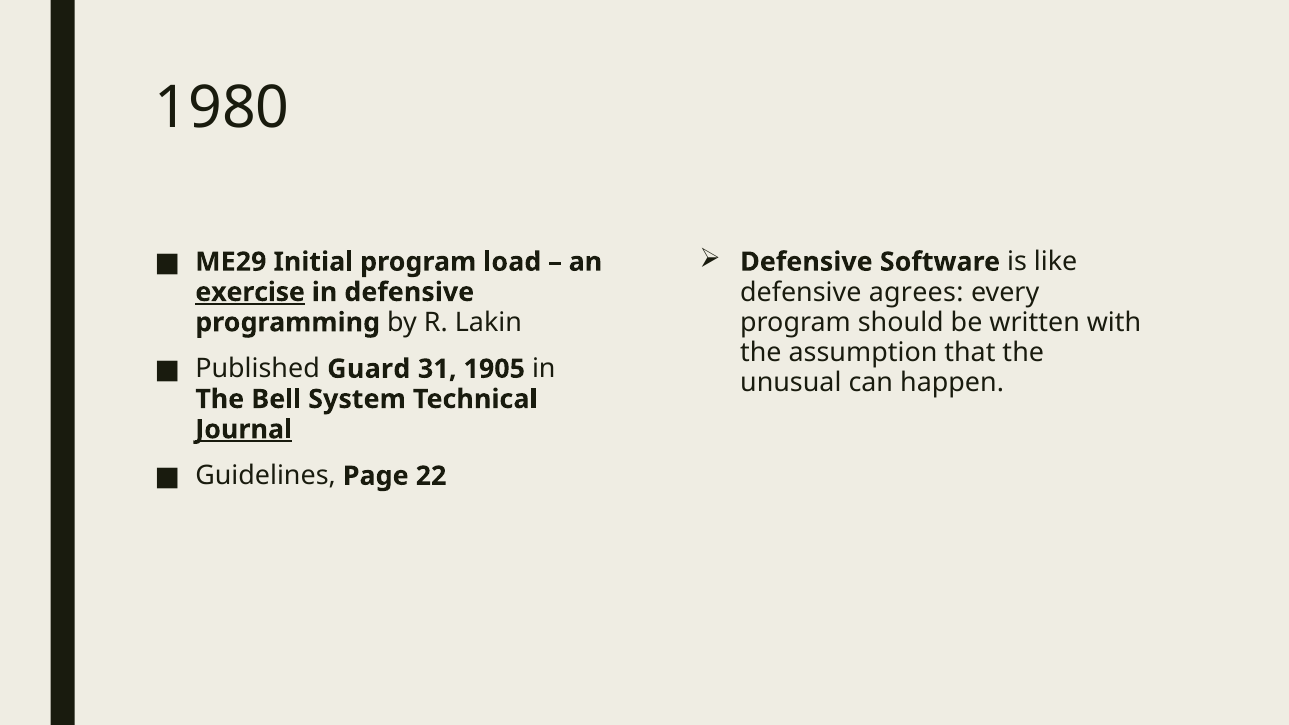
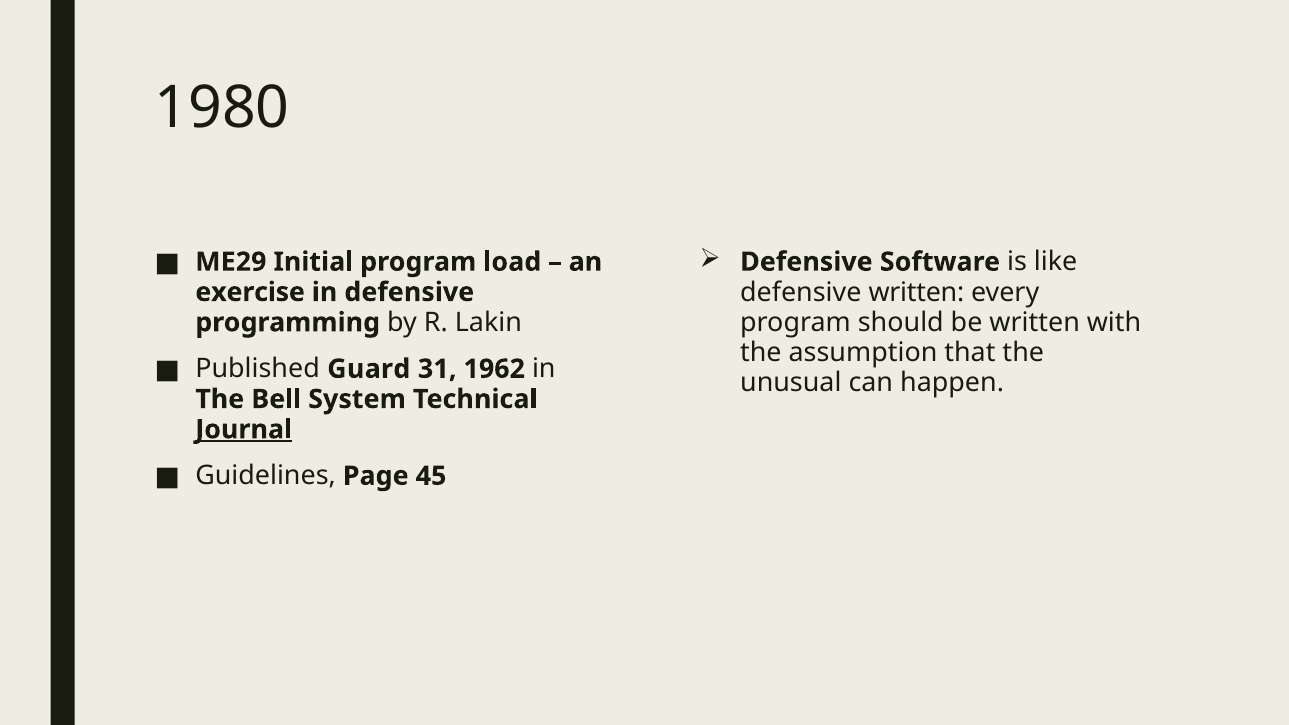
defensive agrees: agrees -> written (916, 292)
exercise underline: present -> none (250, 292)
1905: 1905 -> 1962 (494, 369)
22: 22 -> 45 (431, 476)
